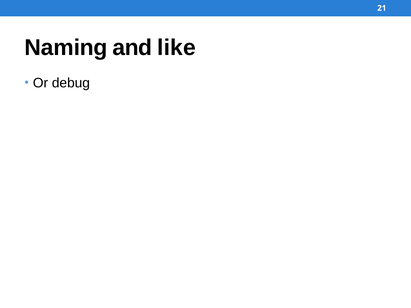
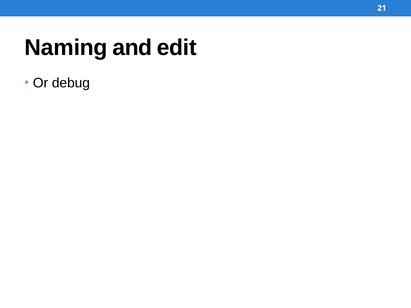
like: like -> edit (177, 48)
